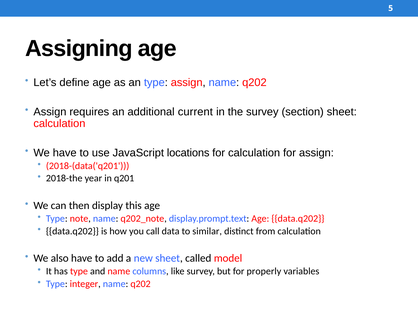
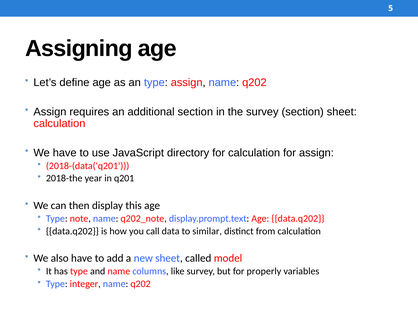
additional current: current -> section (195, 112)
locations: locations -> directory (188, 153)
